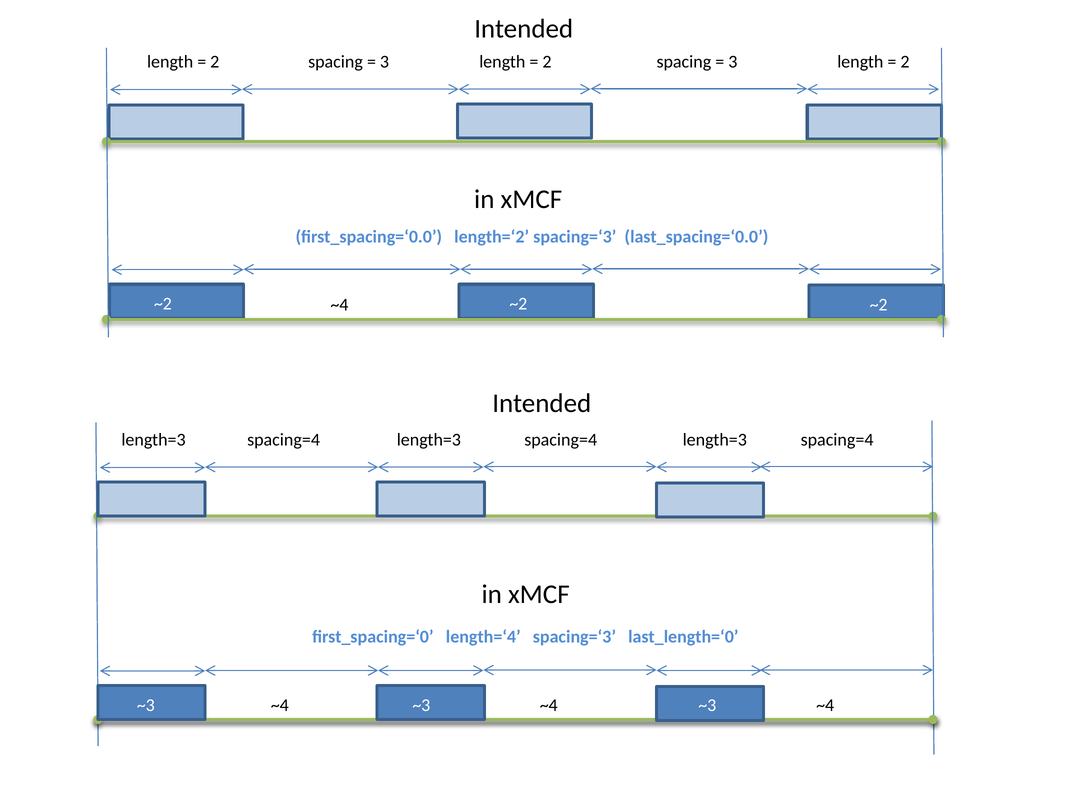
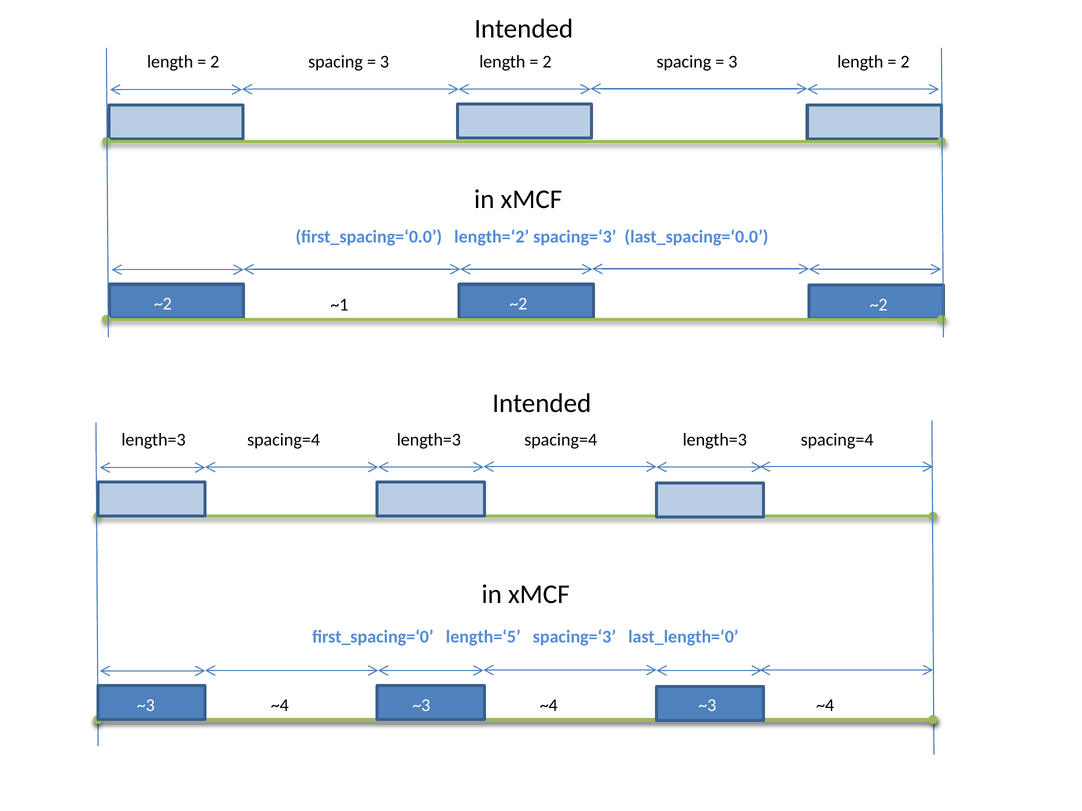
~2 ~4: ~4 -> ~1 (339, 305)
length=‘4: length=‘4 -> length=‘5 (483, 637)
